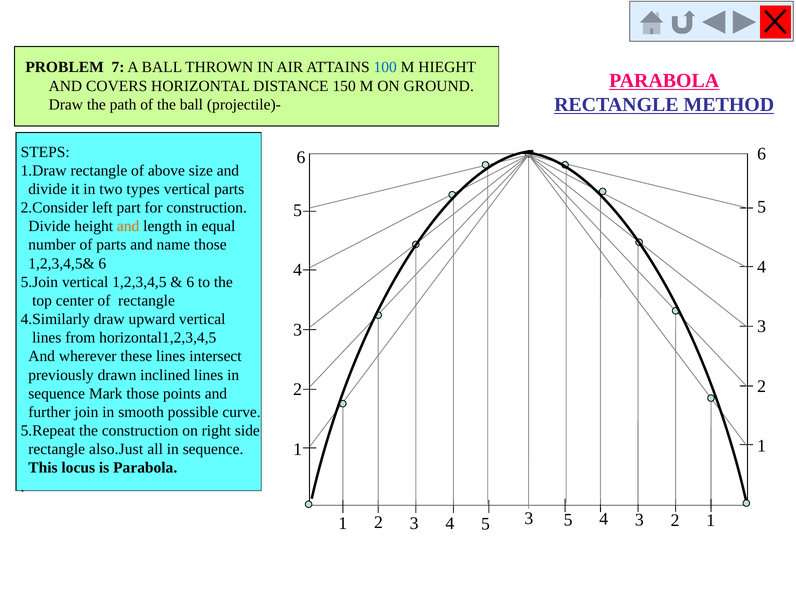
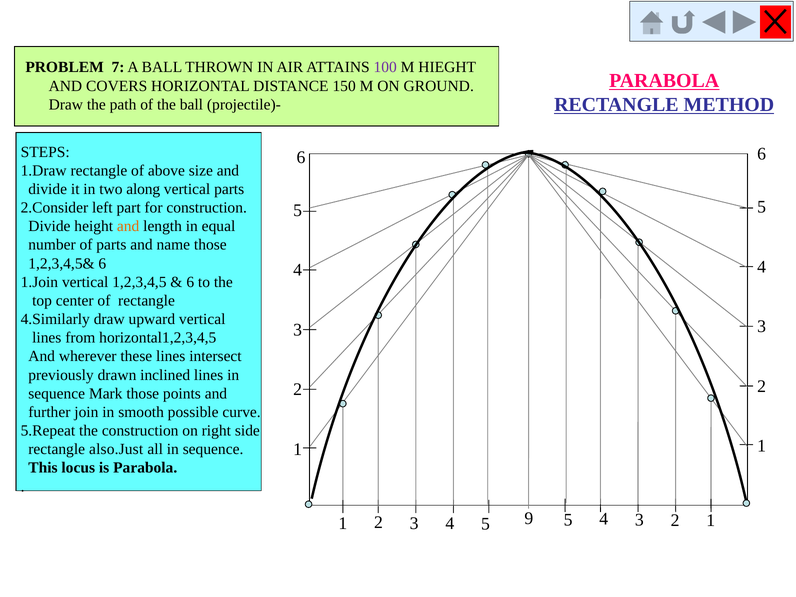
100 colour: blue -> purple (385, 67)
types: types -> along (143, 189)
5.Join: 5.Join -> 1.Join (39, 282)
5 3: 3 -> 9 (529, 518)
